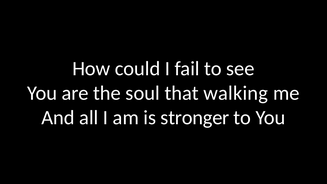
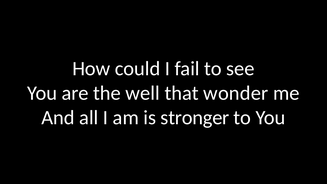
soul: soul -> well (143, 93)
walking: walking -> wonder (236, 93)
